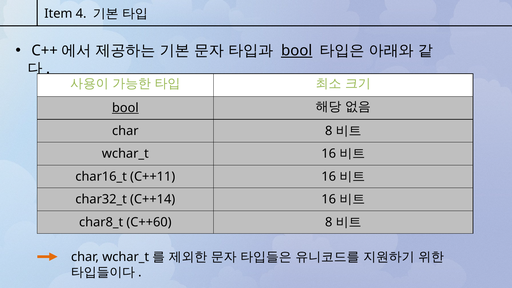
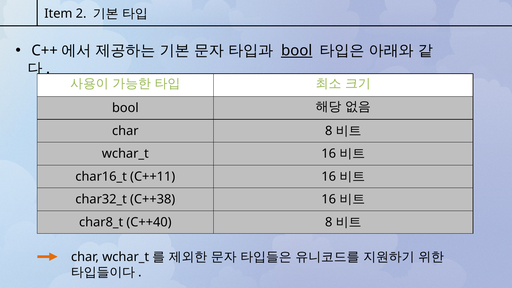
4: 4 -> 2 (81, 14)
bool underline: present -> none (125, 108)
C++14: C++14 -> C++38 (153, 199)
C++60: C++60 -> C++40 (149, 222)
